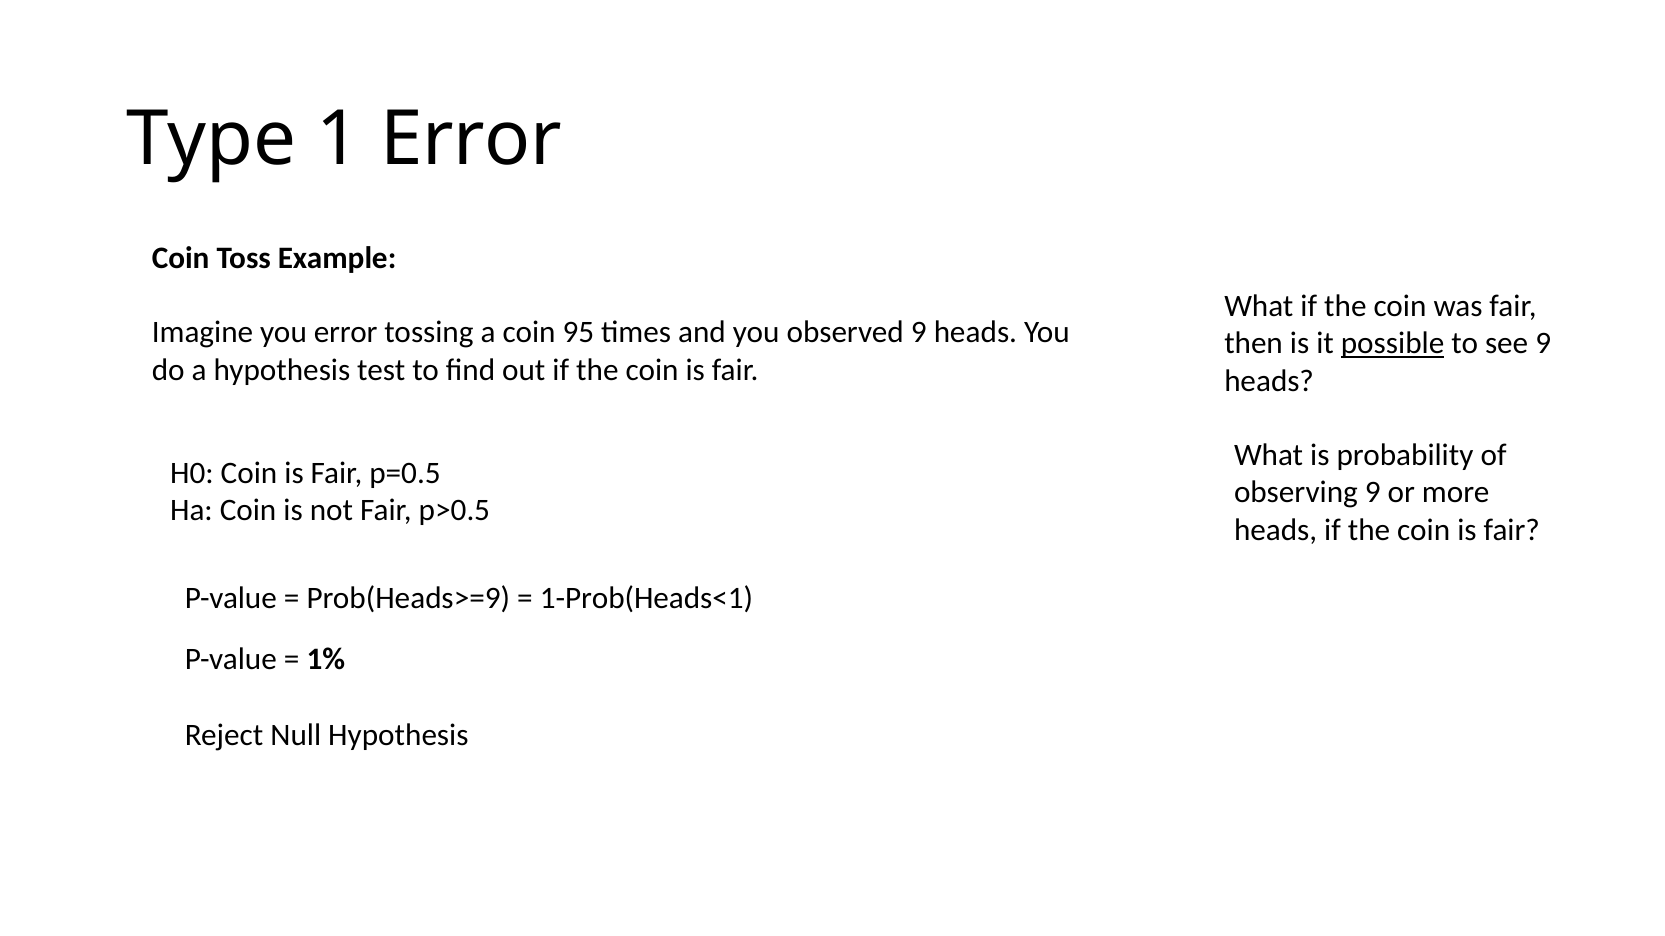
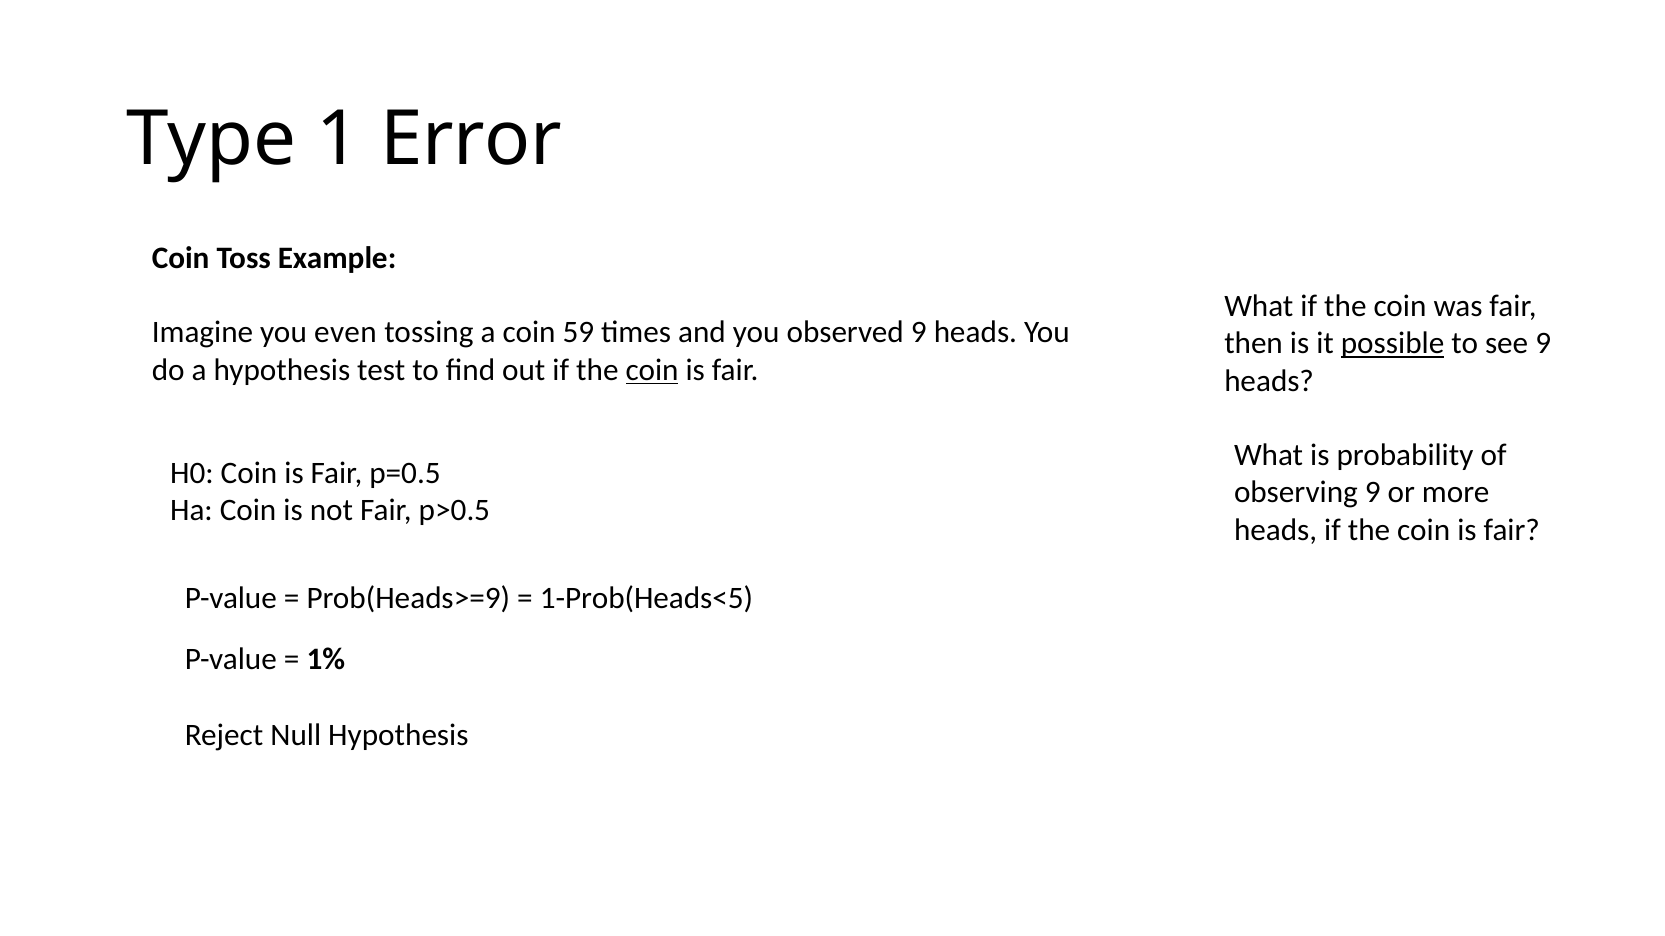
you error: error -> even (345, 333)
95: 95 -> 59 (578, 333)
coin underline: none -> present (652, 370)
1-Prob(Heads<1: 1-Prob(Heads<1 -> 1-Prob(Heads<5 (646, 598)
